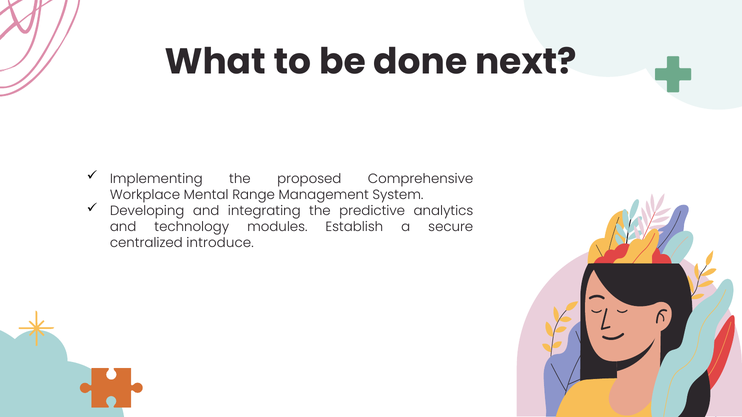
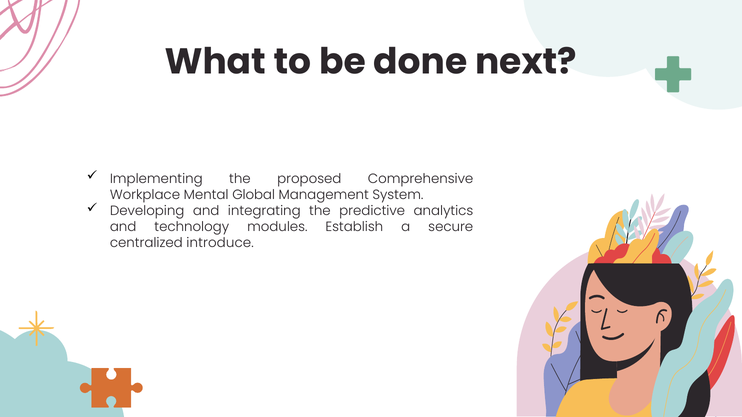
Range: Range -> Global (254, 195)
